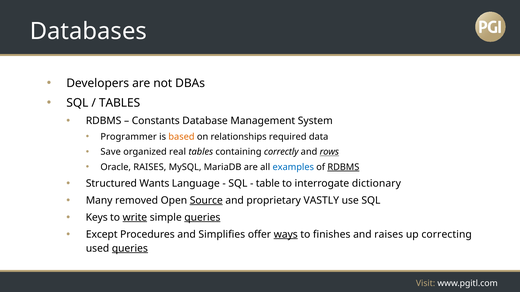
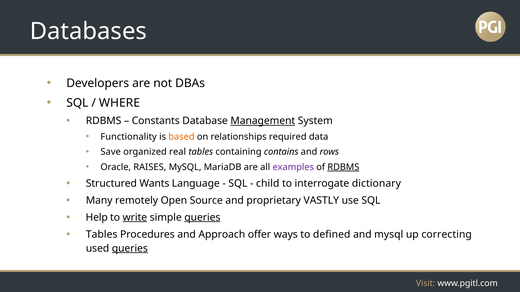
TABLES: TABLES -> WHERE (119, 103)
Management underline: none -> present (263, 121)
Programmer: Programmer -> Functionality (129, 137)
correctly: correctly -> contains (281, 152)
rows underline: present -> none (329, 152)
examples colour: blue -> purple (293, 167)
table: table -> child (268, 184)
removed: removed -> remotely (137, 201)
Source underline: present -> none (206, 201)
Keys: Keys -> Help (97, 218)
Except: Except -> Tables (102, 235)
Simplifies: Simplifies -> Approach (222, 235)
ways underline: present -> none (286, 235)
finishes: finishes -> defined (332, 235)
and raises: raises -> mysql (389, 235)
